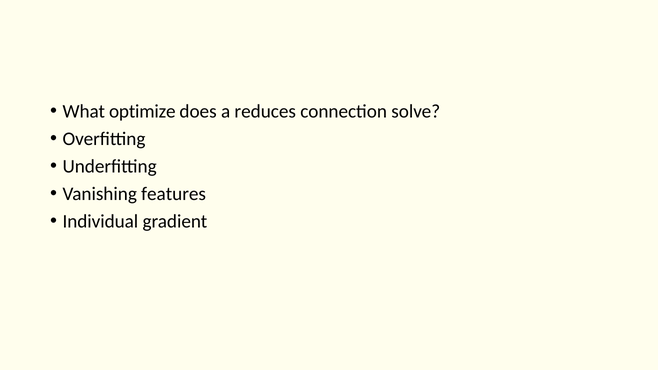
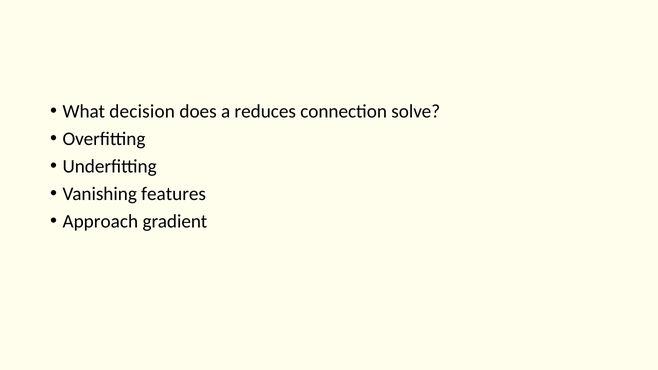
optimize: optimize -> decision (142, 111)
Individual: Individual -> Approach (100, 221)
